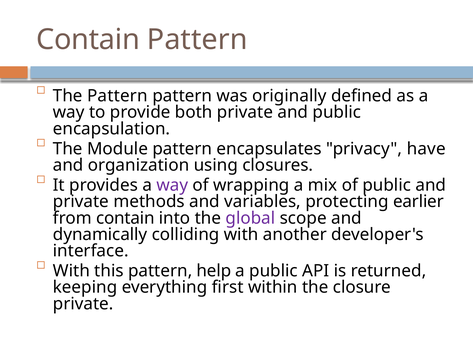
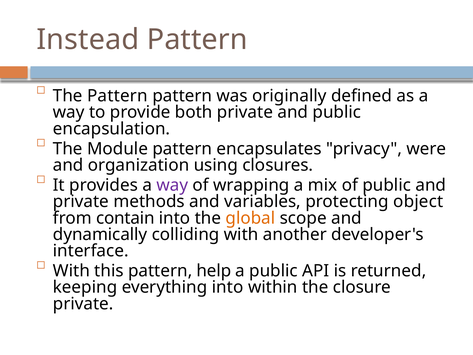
Contain: Contain -> Instead (88, 39)
have: have -> were (426, 149)
earlier: earlier -> object (418, 202)
global colour: purple -> orange (250, 218)
everything first: first -> into (228, 287)
